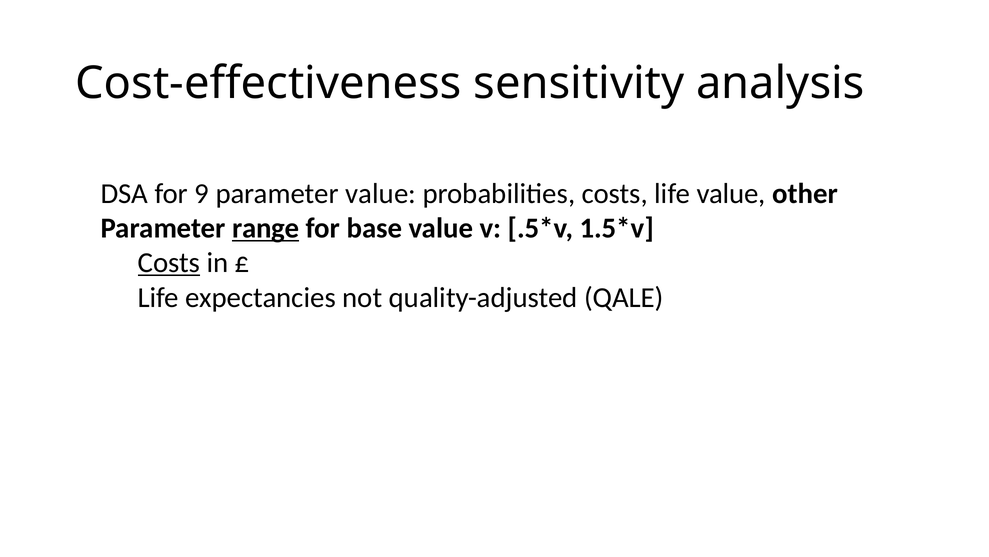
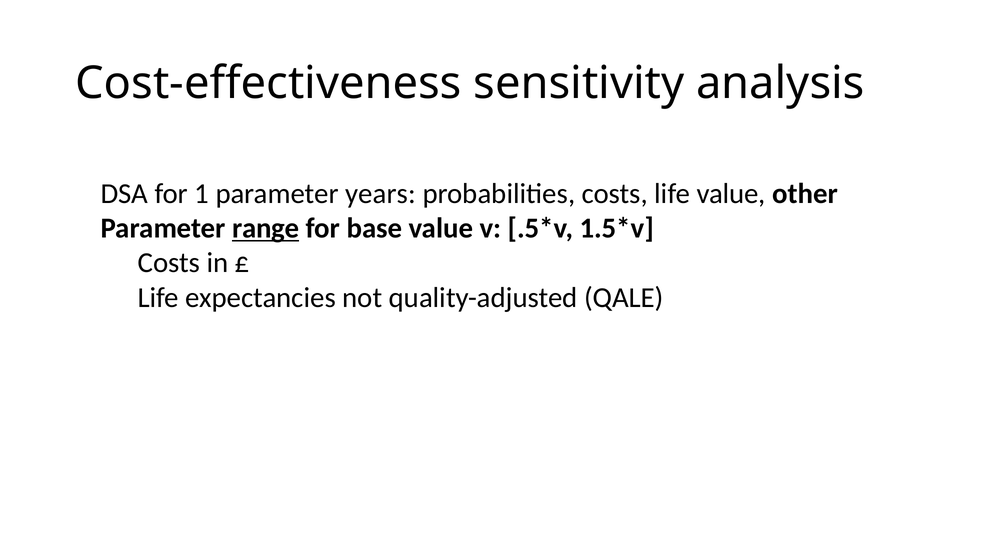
9: 9 -> 1 (202, 193)
parameter value: value -> years (381, 193)
Costs underline: present -> none (169, 263)
